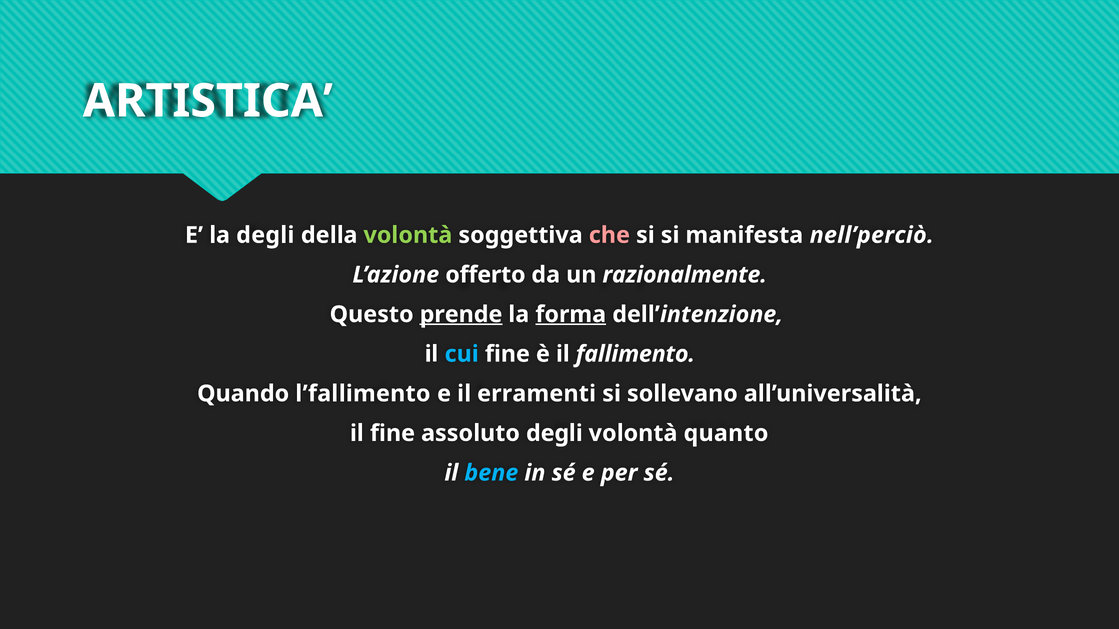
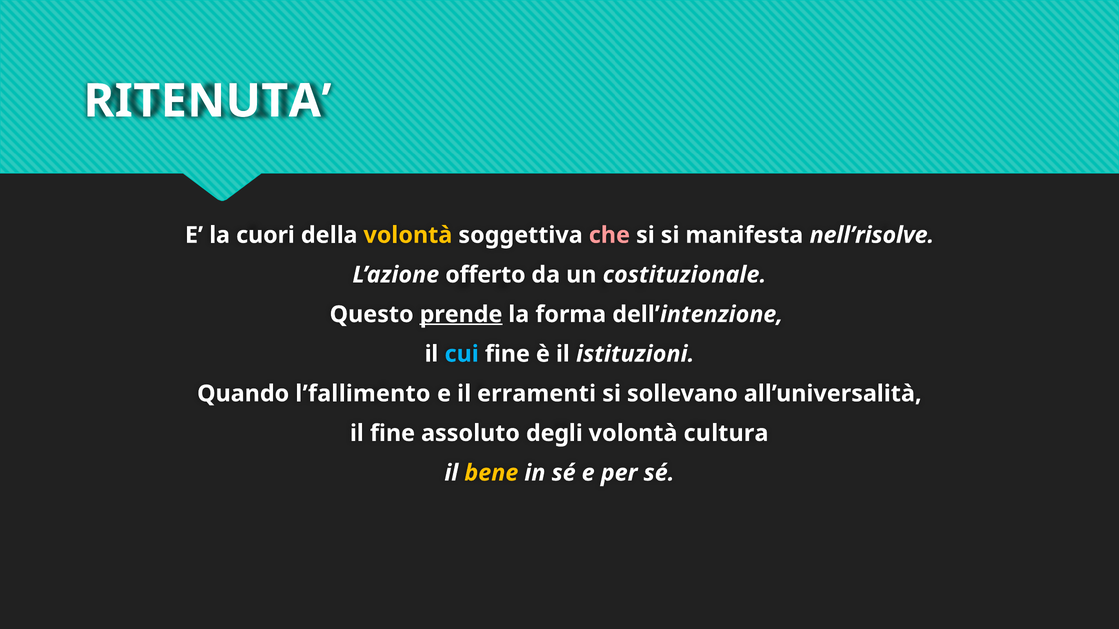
ARTISTICA: ARTISTICA -> RITENUTA (208, 101)
la degli: degli -> cuori (265, 235)
volontà colour: light green -> yellow (408, 235)
nell’perciò: nell’perciò -> nell’risolve (872, 235)
razionalmente: razionalmente -> costituzionale (684, 275)
forma underline: present -> none (571, 315)
fallimento: fallimento -> istituzioni (635, 354)
quanto: quanto -> cultura (726, 434)
bene colour: light blue -> yellow (491, 473)
